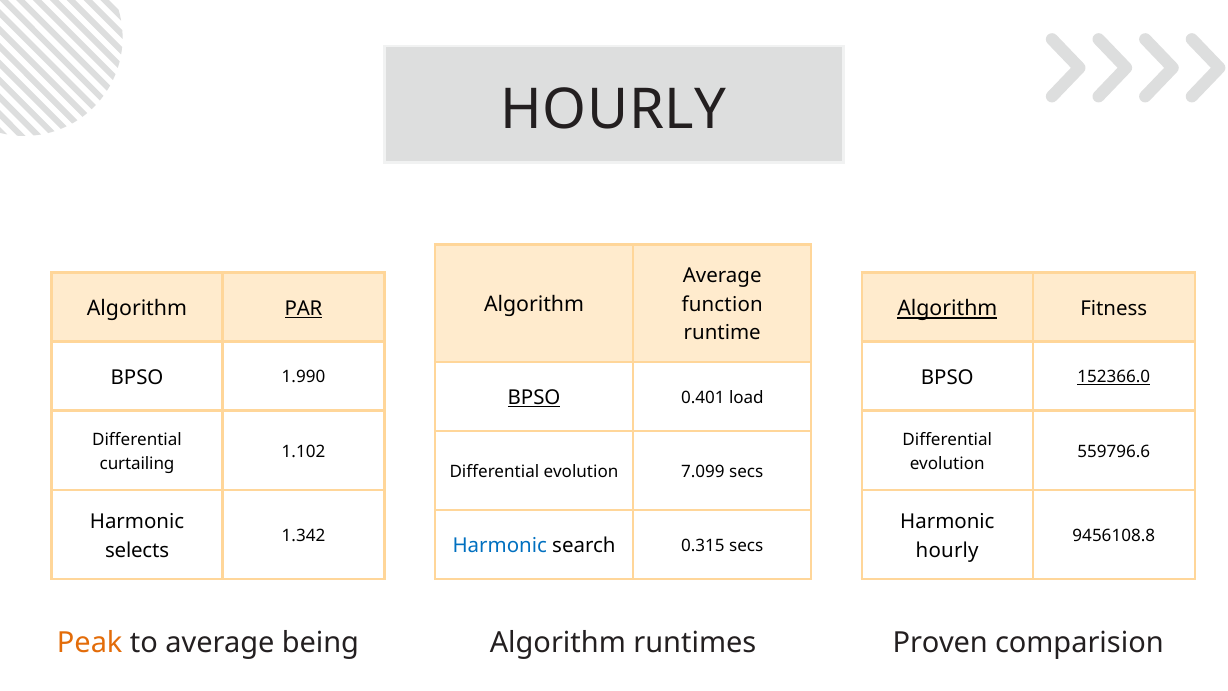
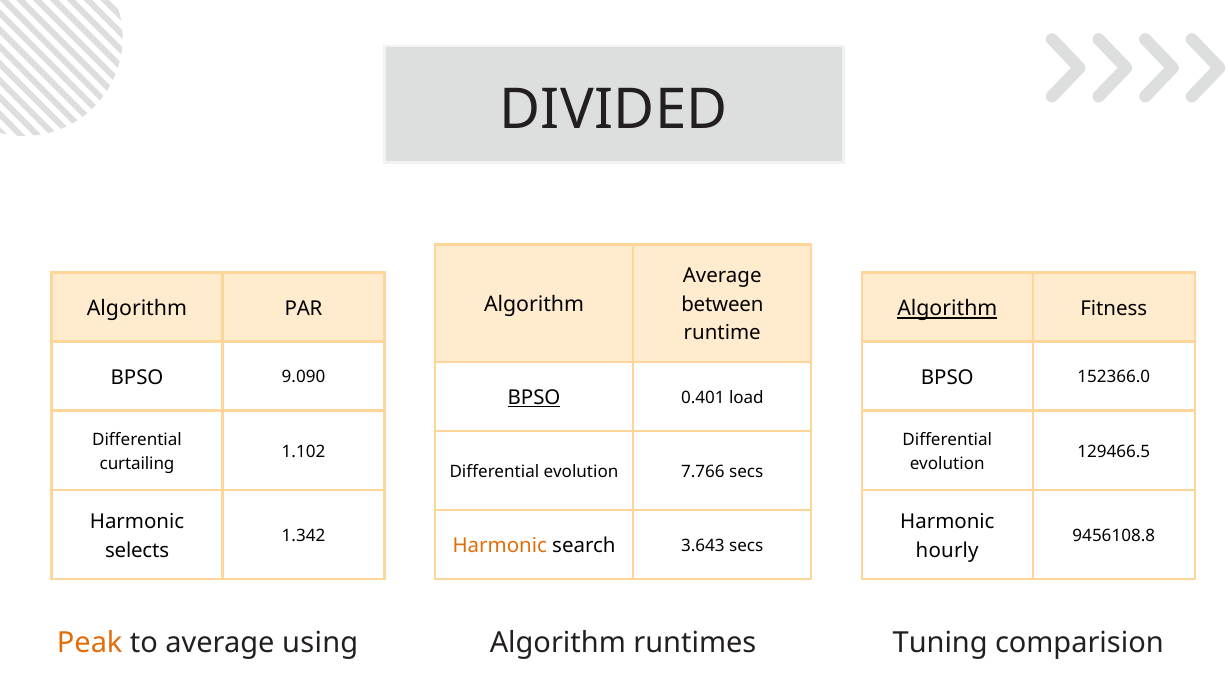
HOURLY: HOURLY -> DIVIDED (614, 110)
function: function -> between (722, 304)
PAR underline: present -> none (304, 308)
1.990: 1.990 -> 9.090 (304, 377)
152366.0 underline: present -> none (1114, 377)
559796.6: 559796.6 -> 129466.5 (1114, 451)
7.099: 7.099 -> 7.766 (703, 471)
Harmonic colour: blue -> orange (500, 546)
0.315: 0.315 -> 3.643 (703, 546)
being: being -> using (320, 642)
Proven: Proven -> Tuning (940, 642)
